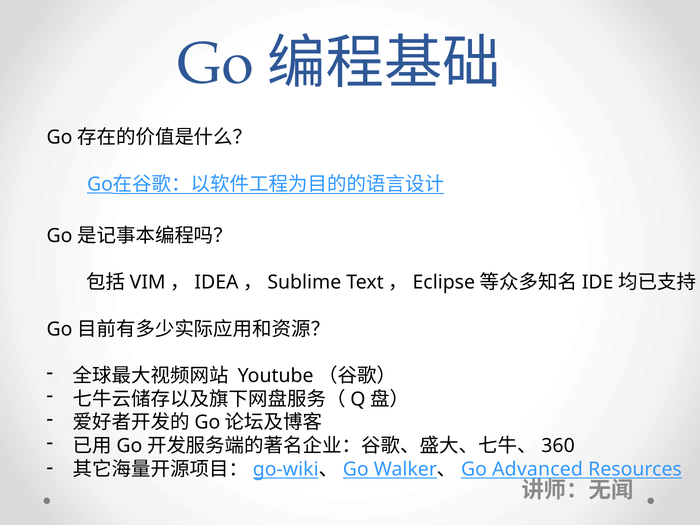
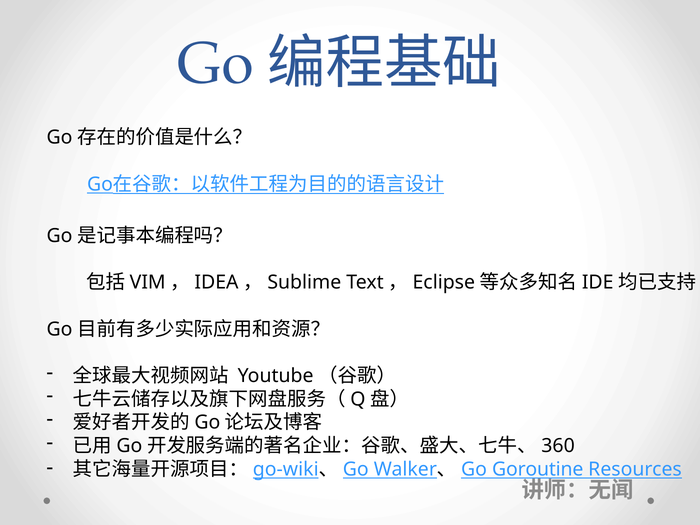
Advanced: Advanced -> Goroutine (538, 469)
